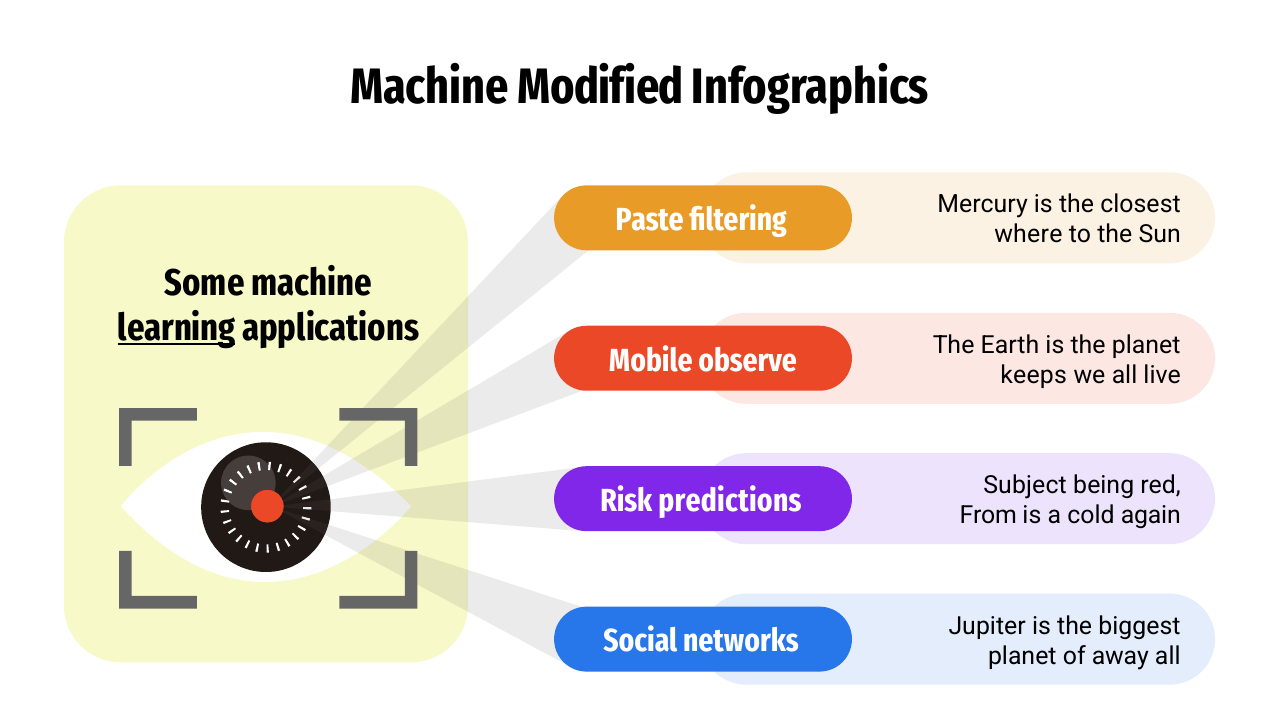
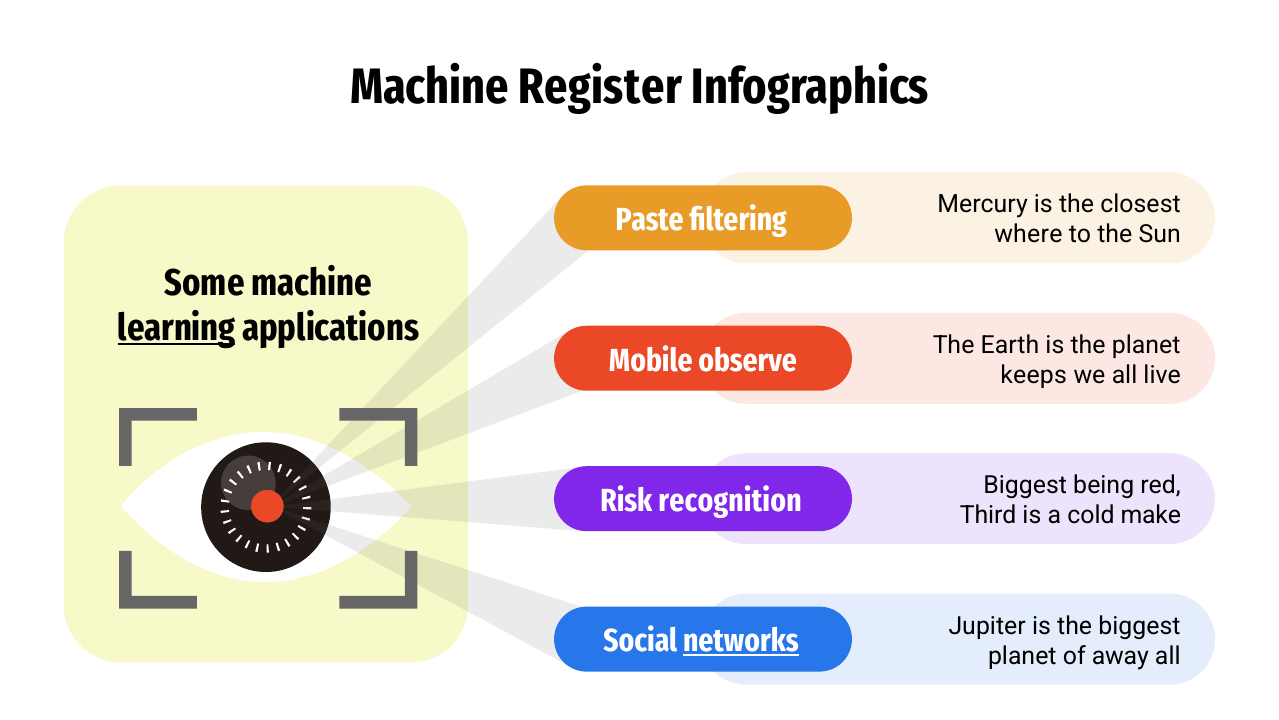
Modified: Modified -> Register (600, 87)
Subject: Subject -> Biggest (1025, 485)
predictions: predictions -> recognition (730, 501)
From: From -> Third (988, 515)
again: again -> make (1151, 515)
networks underline: none -> present (741, 641)
